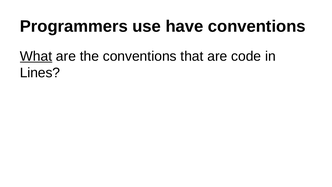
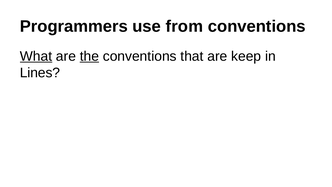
have: have -> from (184, 26)
the underline: none -> present (89, 56)
code: code -> keep (246, 56)
